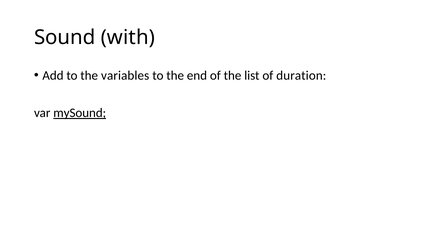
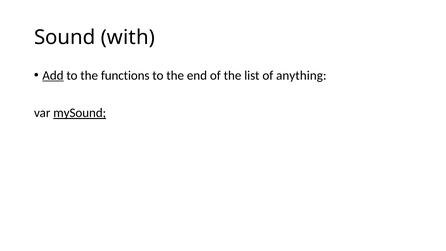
Add underline: none -> present (53, 75)
variables: variables -> functions (125, 75)
duration: duration -> anything (301, 75)
